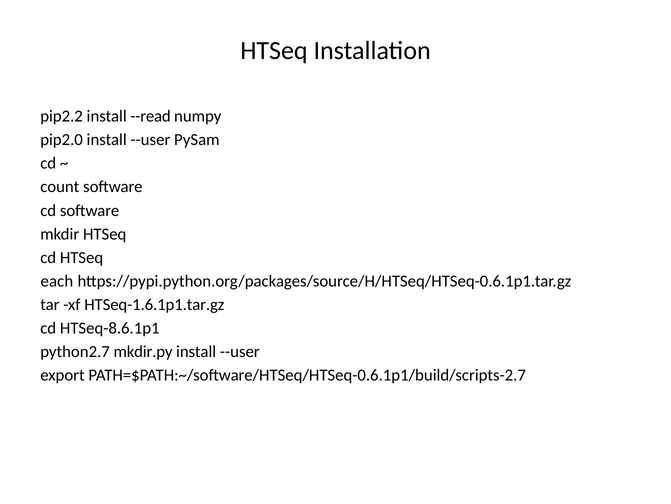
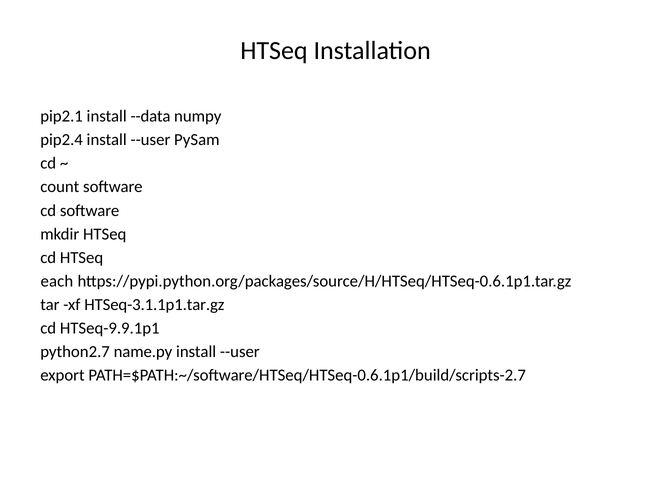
pip2.2: pip2.2 -> pip2.1 (62, 116)
--read: --read -> --data (151, 116)
pip2.0: pip2.0 -> pip2.4 (62, 140)
HTSeq-1.6.1p1.tar.gz: HTSeq-1.6.1p1.tar.gz -> HTSeq-3.1.1p1.tar.gz (154, 304)
HTSeq-8.6.1p1: HTSeq-8.6.1p1 -> HTSeq-9.9.1p1 (110, 328)
mkdir.py: mkdir.py -> name.py (143, 351)
